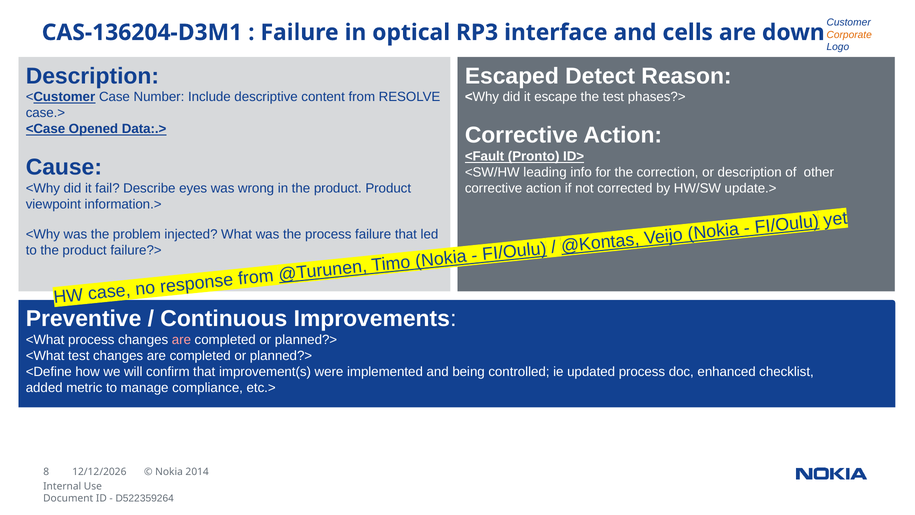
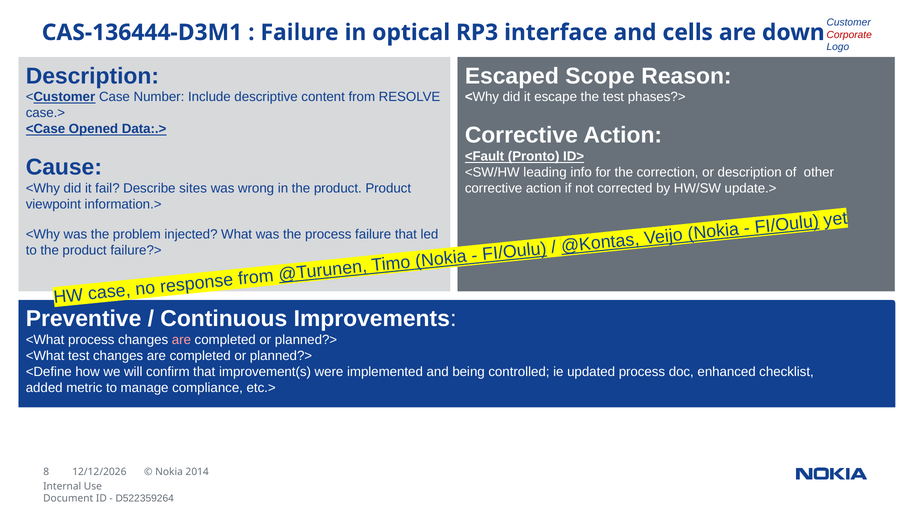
CAS-136204-D3M1: CAS-136204-D3M1 -> CAS-136444-D3M1 (142, 32)
Corporate colour: orange -> red (849, 35)
Detect: Detect -> Scope (600, 76)
eyes: eyes -> sites (193, 188)
